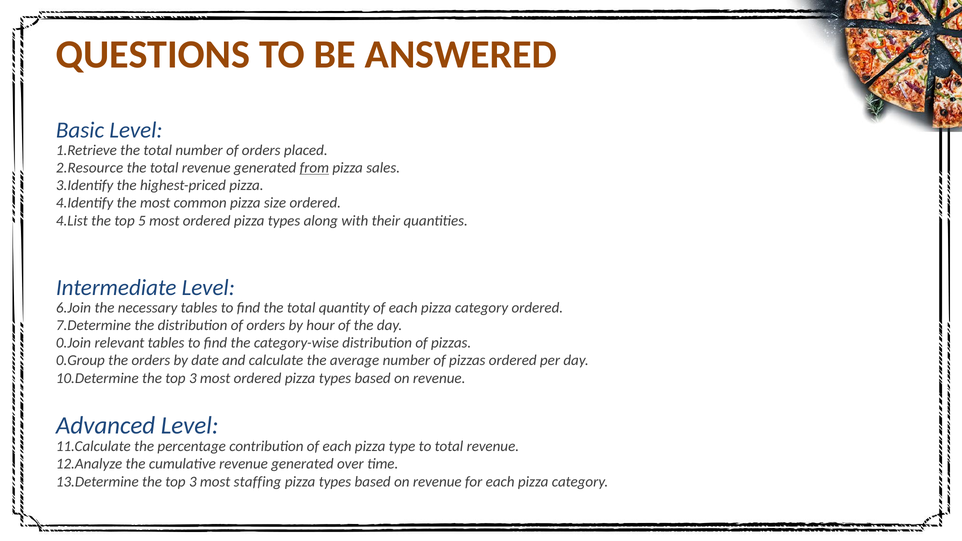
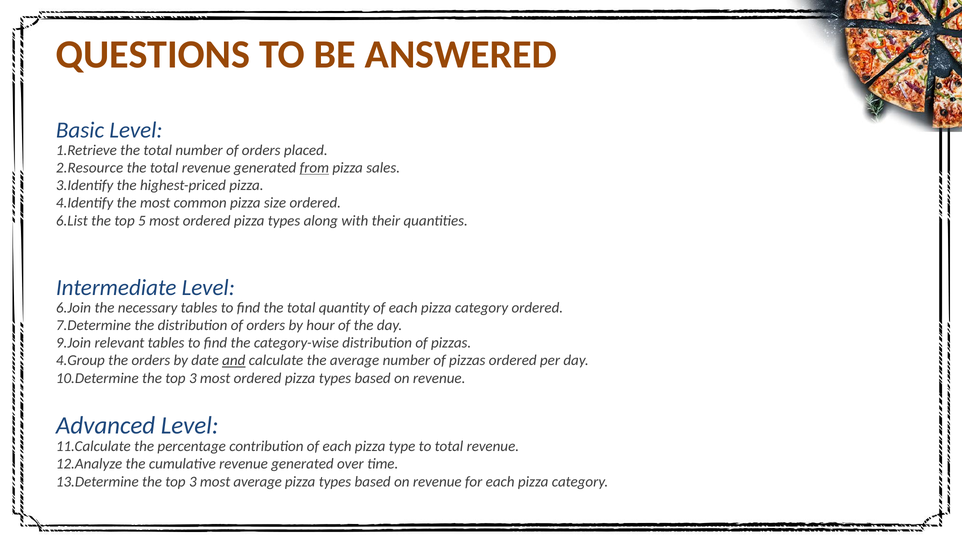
4.List: 4.List -> 6.List (72, 221)
0.Join: 0.Join -> 9.Join (74, 343)
0.Group: 0.Group -> 4.Group (80, 361)
and underline: none -> present (234, 361)
most staffing: staffing -> average (258, 482)
